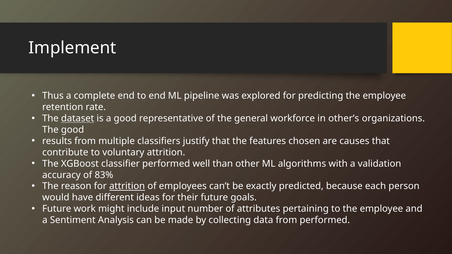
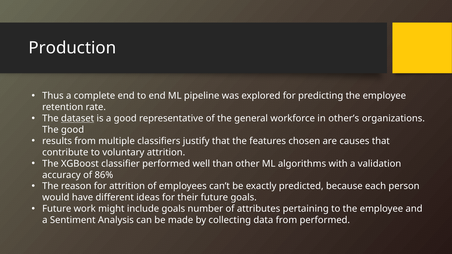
Implement: Implement -> Production (72, 48)
83%: 83% -> 86% (104, 175)
attrition underline: present -> none (127, 186)
include input: input -> goals (173, 209)
